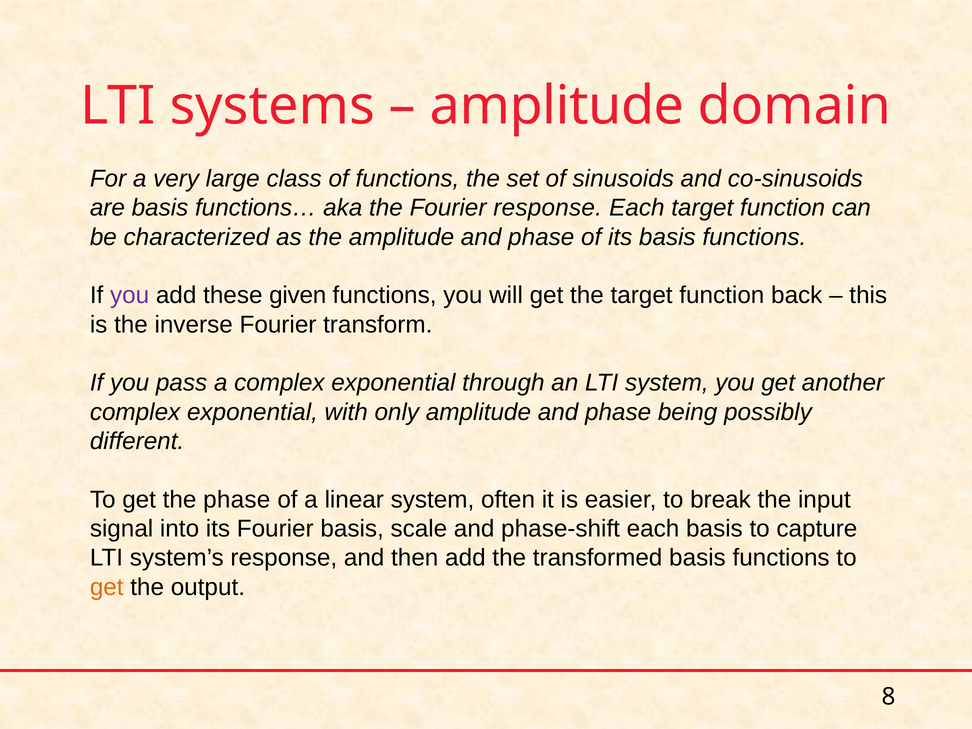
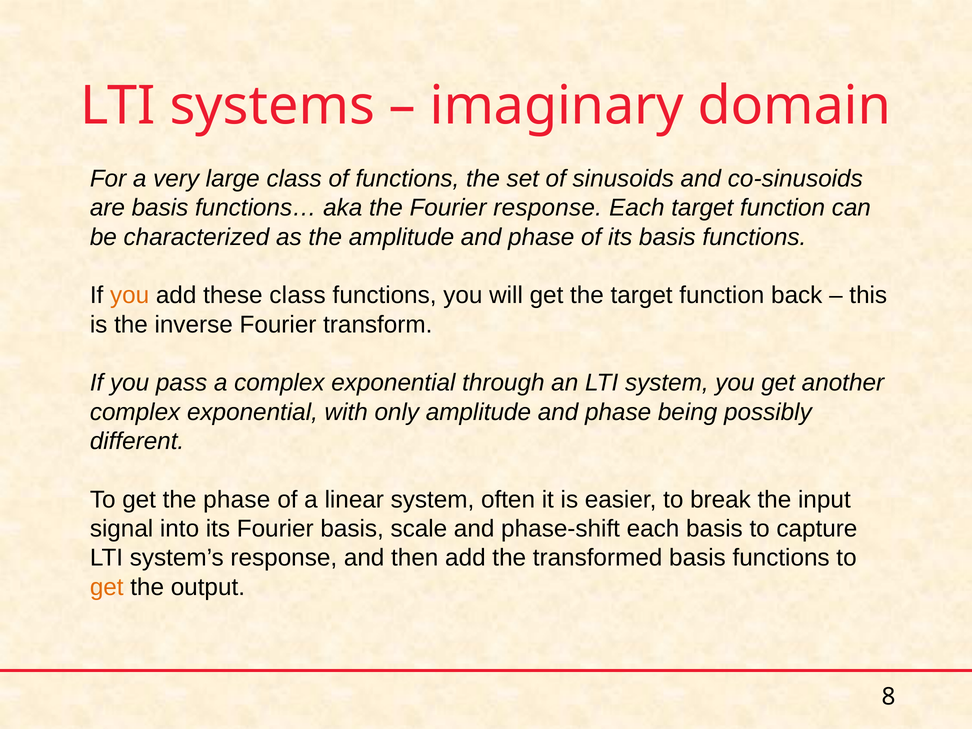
amplitude: amplitude -> imaginary (557, 106)
you colour: purple -> orange (130, 295)
these given: given -> class (298, 295)
